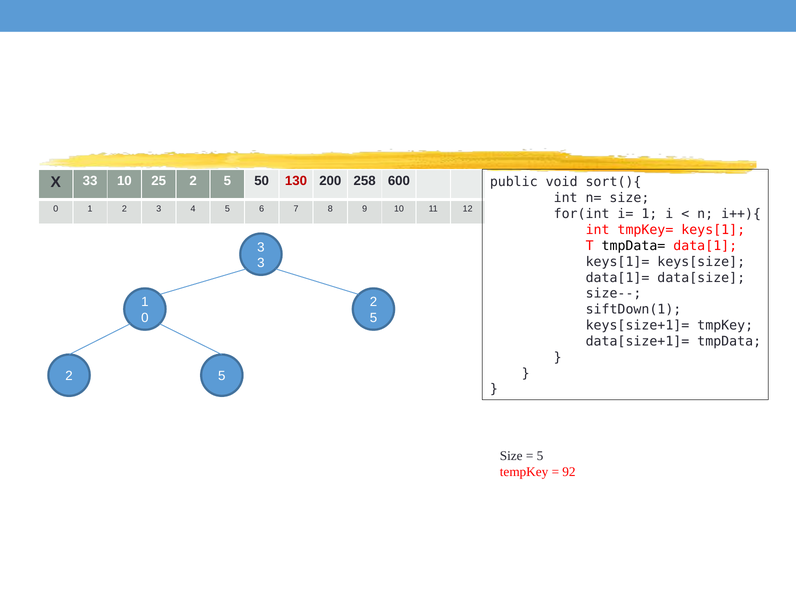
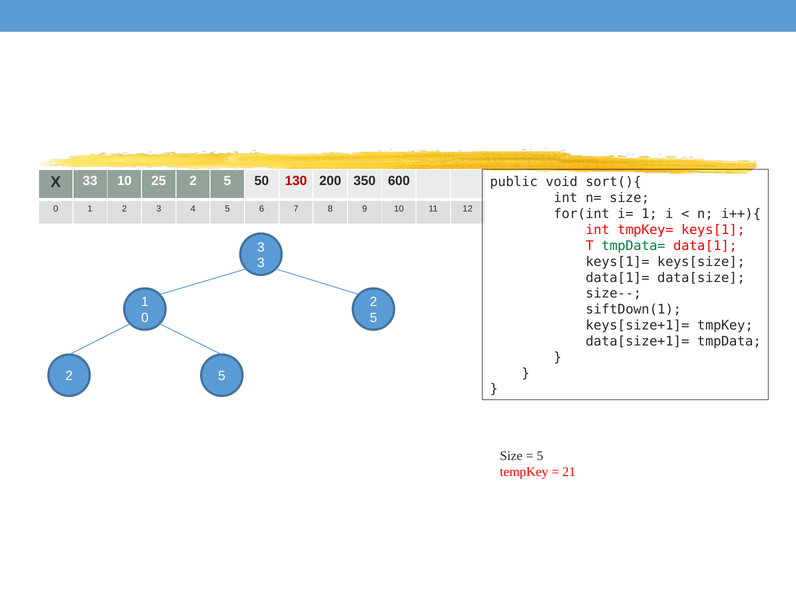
258: 258 -> 350 (365, 181)
tmpData= colour: black -> green (633, 246)
92: 92 -> 21 (569, 472)
